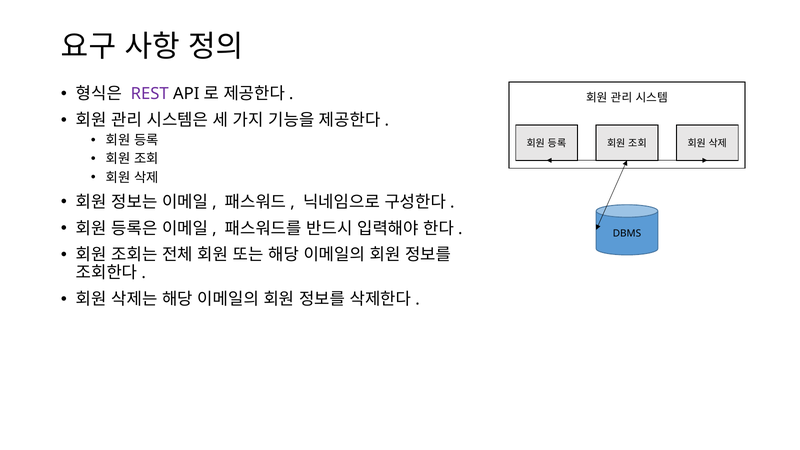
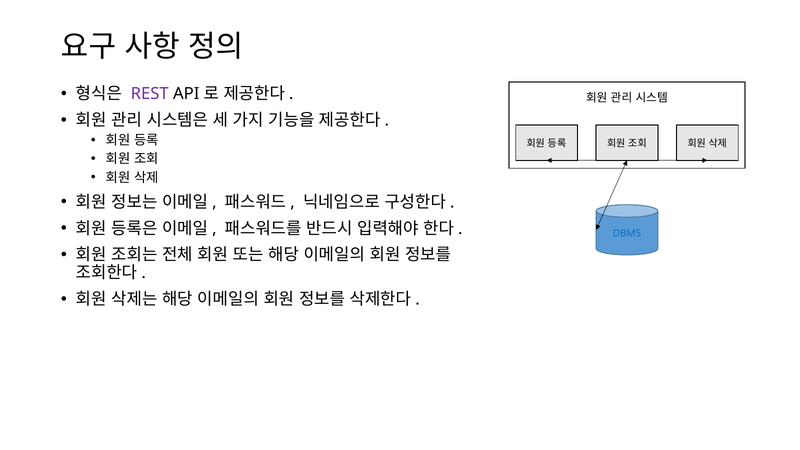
DBMS colour: black -> blue (627, 234)
